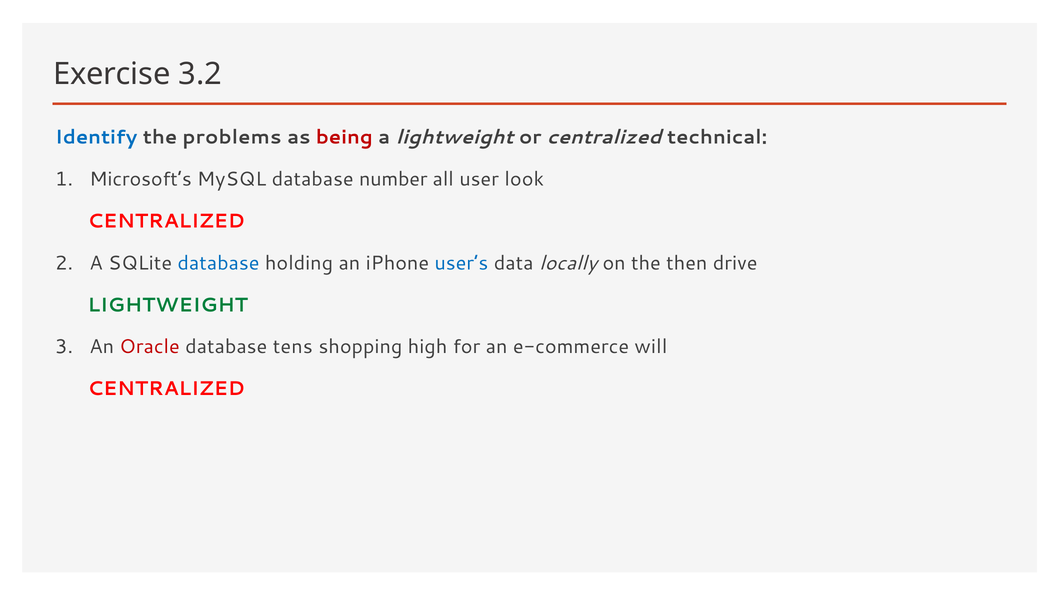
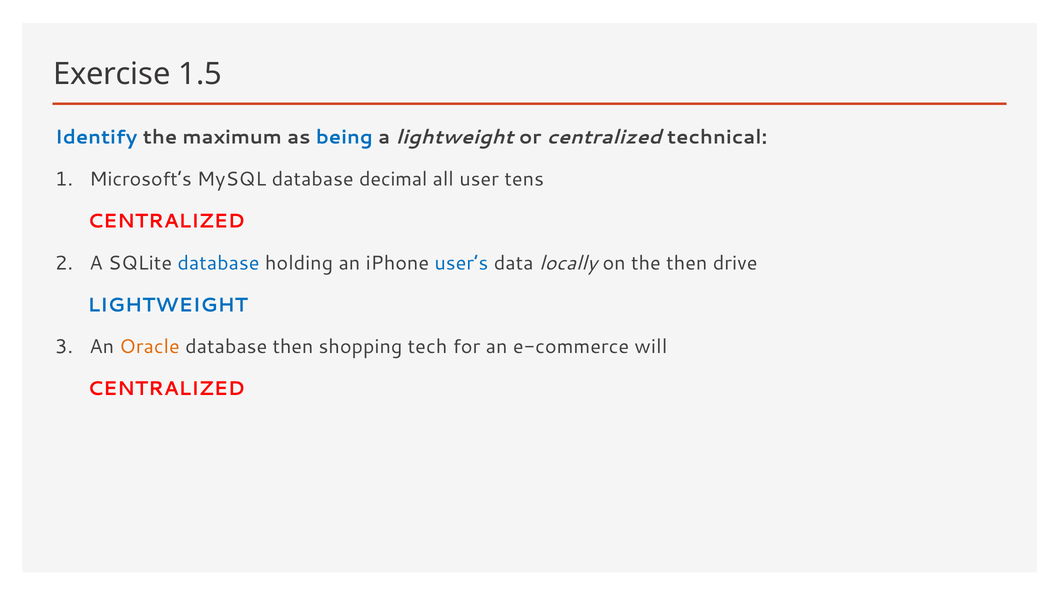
3.2: 3.2 -> 1.5 (200, 74)
problems: problems -> maximum (232, 138)
being colour: red -> blue (344, 138)
number: number -> decimal (393, 180)
look: look -> tens (524, 180)
LIGHTWEIGHT colour: green -> blue (168, 305)
Oracle colour: red -> orange (150, 347)
database tens: tens -> then (293, 347)
high: high -> tech (427, 347)
